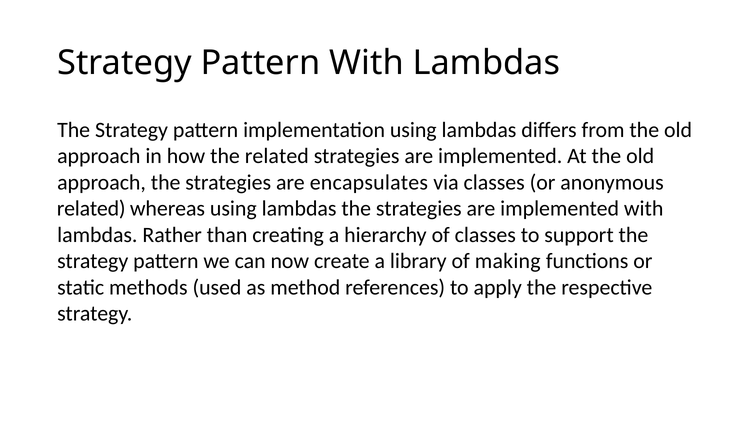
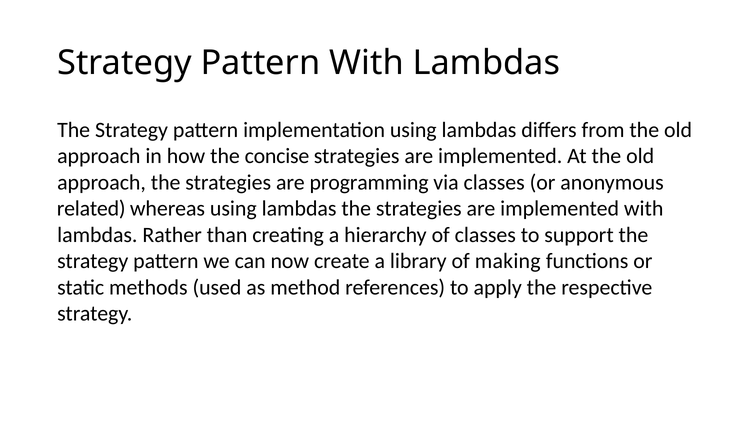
the related: related -> concise (277, 156)
encapsulates: encapsulates -> programming (369, 182)
